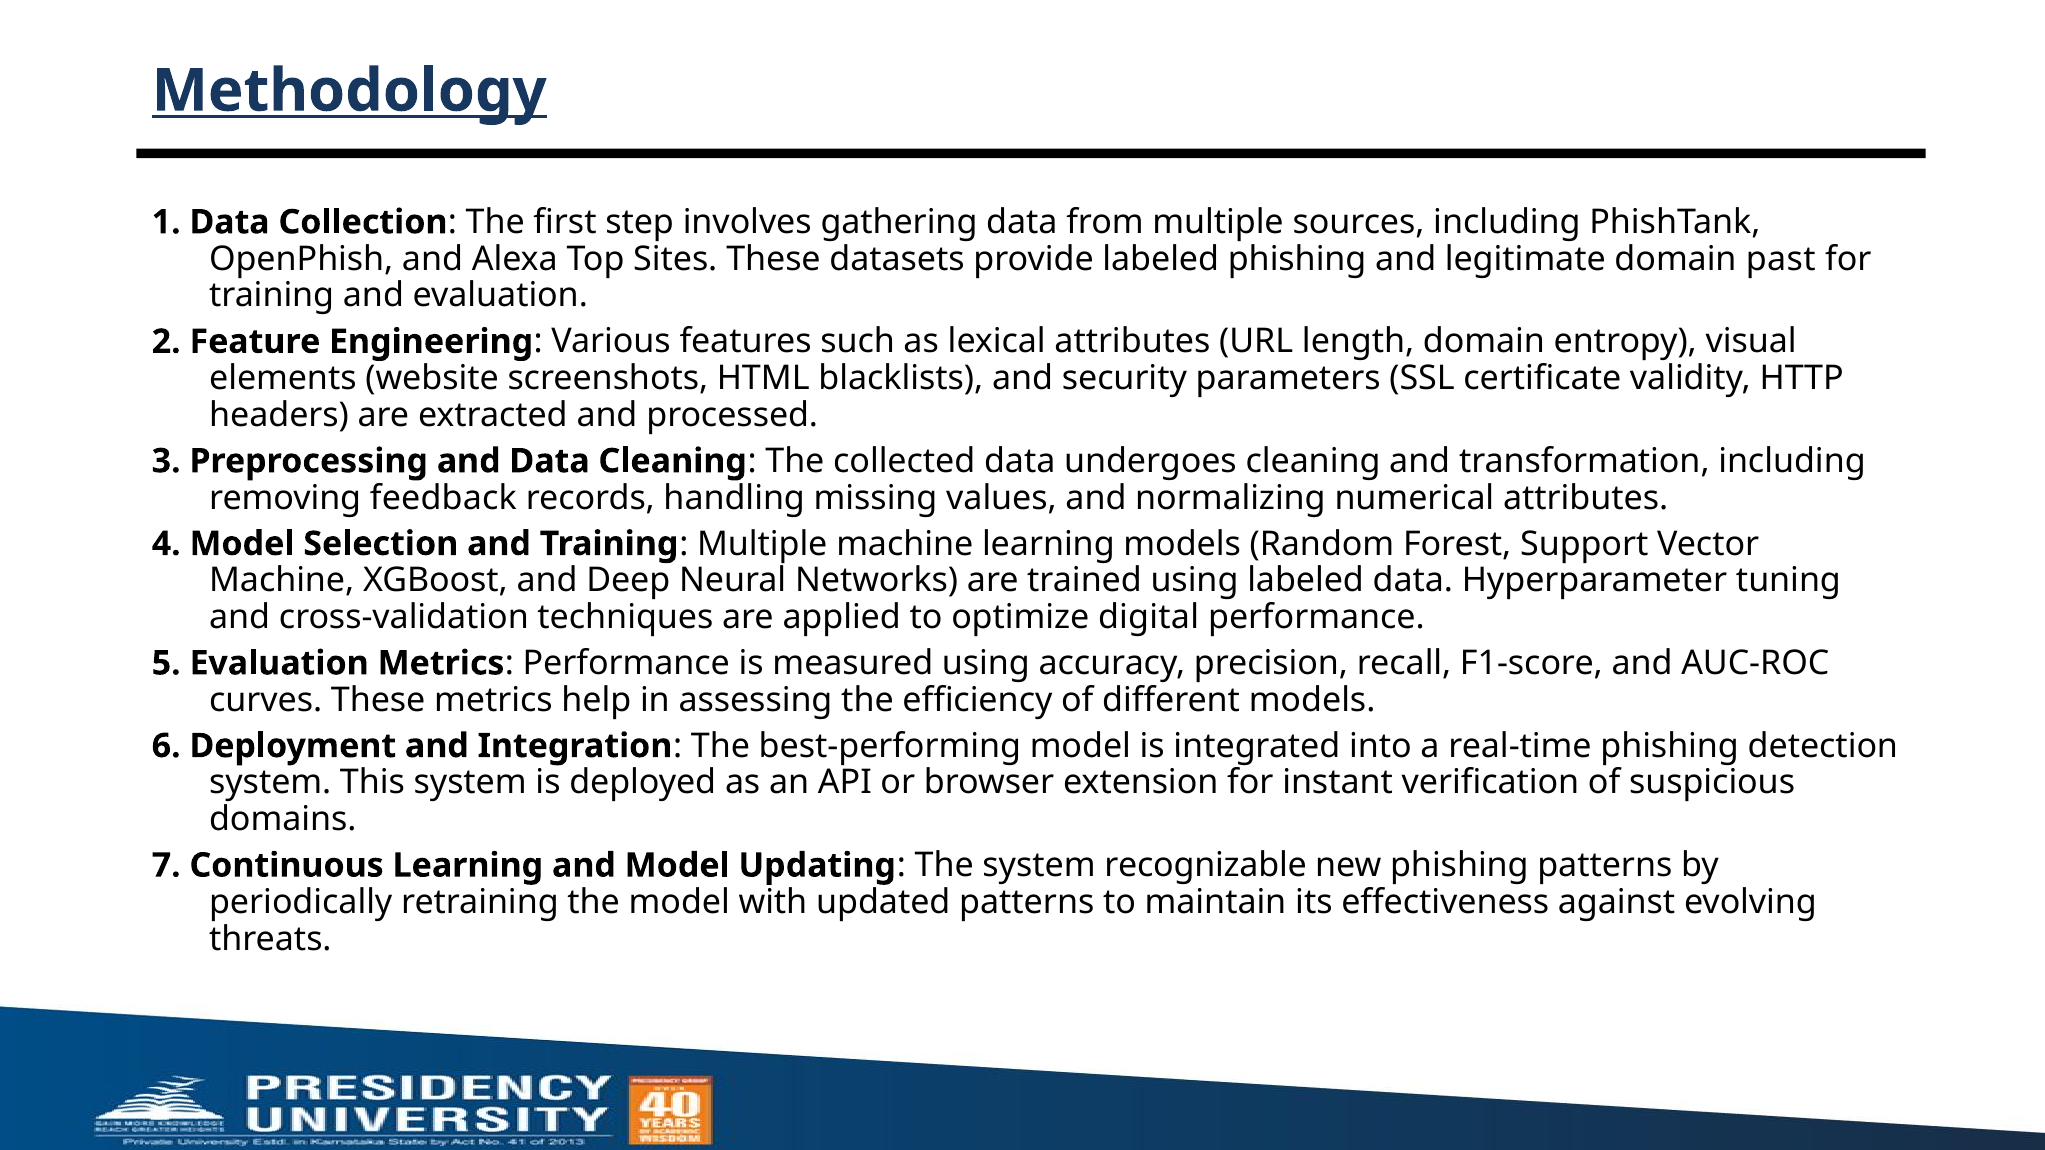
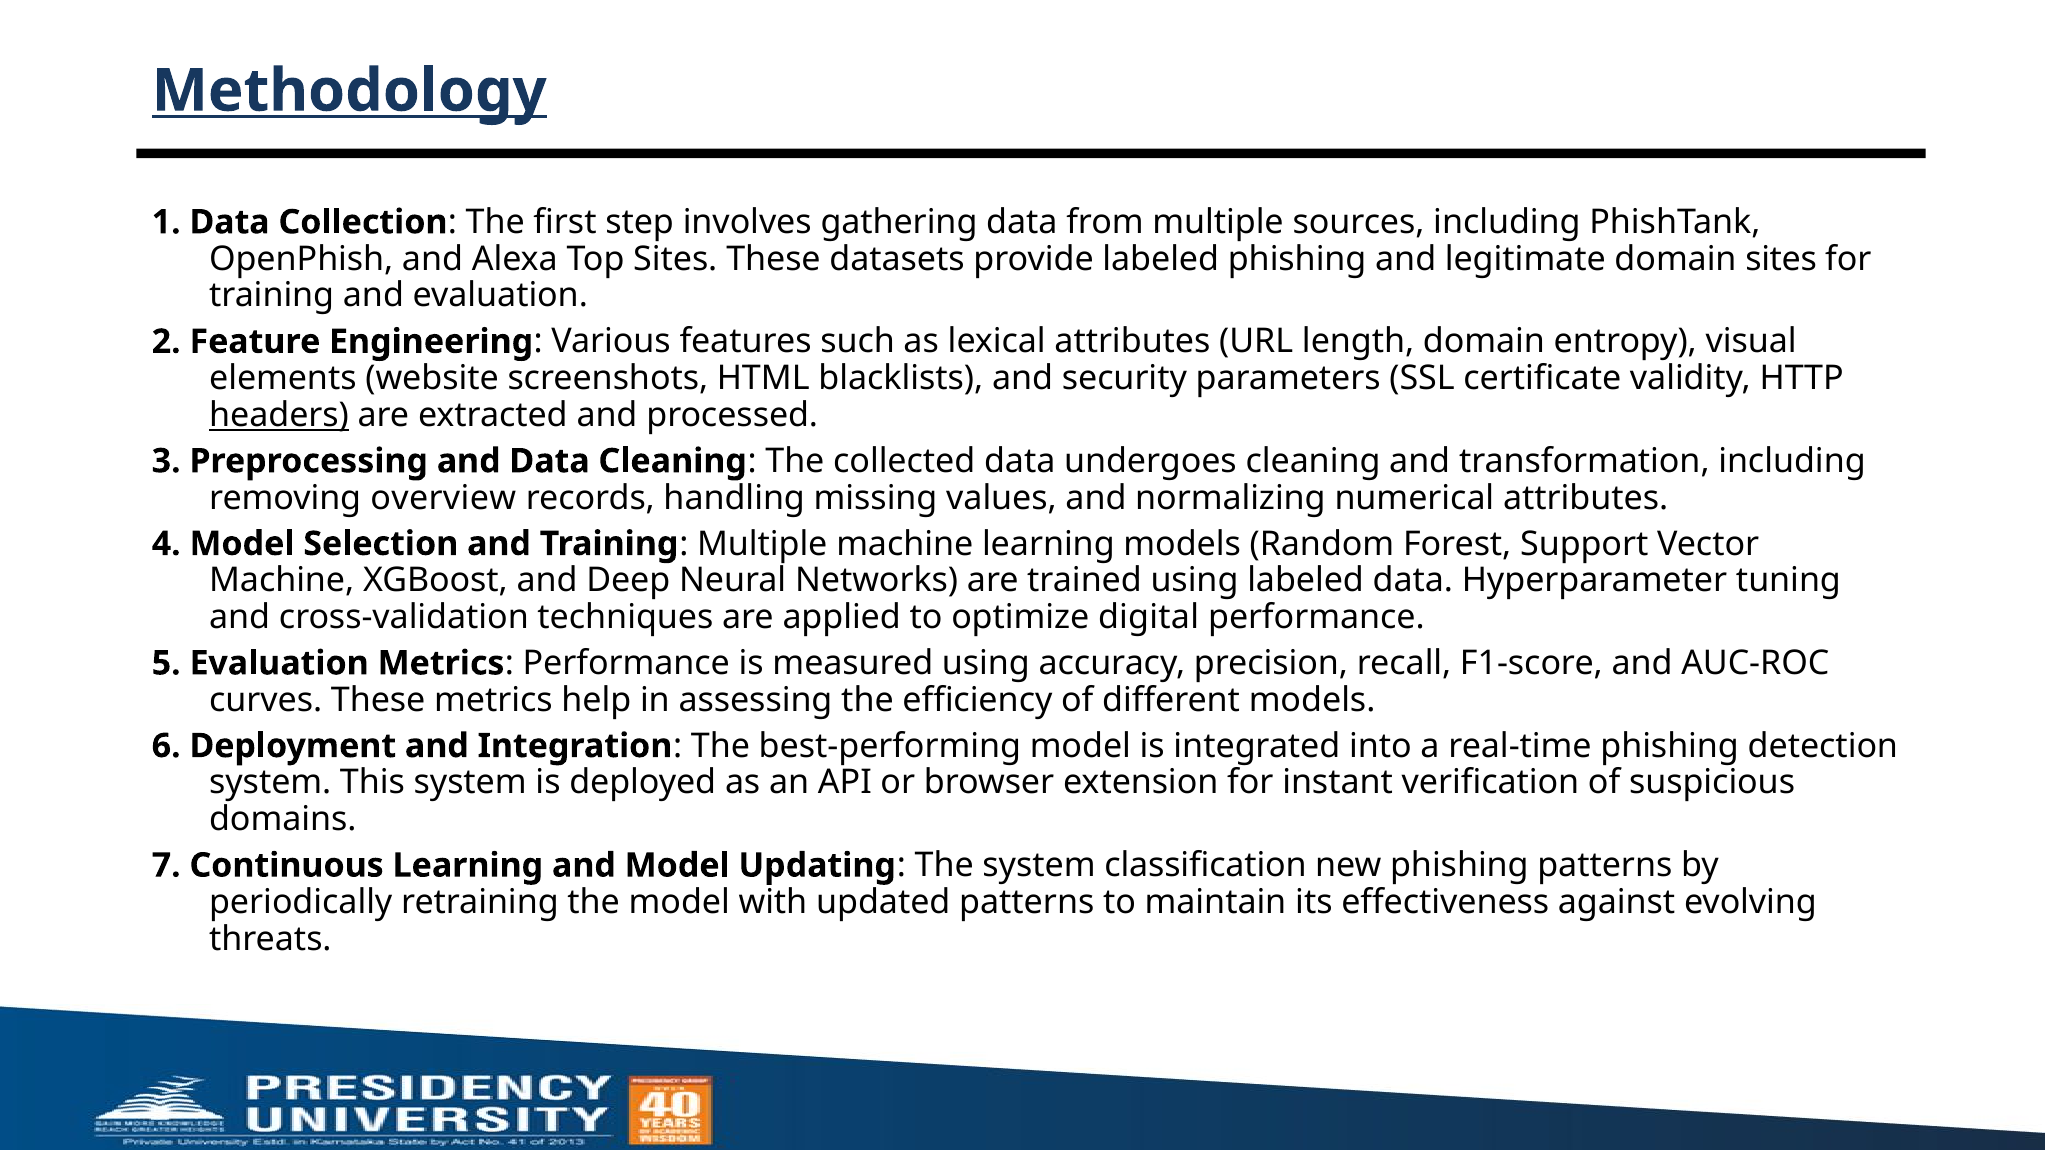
domain past: past -> sites (1781, 259)
headers underline: none -> present (279, 415)
feedback: feedback -> overview (443, 498)
recognizable: recognizable -> classification (1205, 866)
